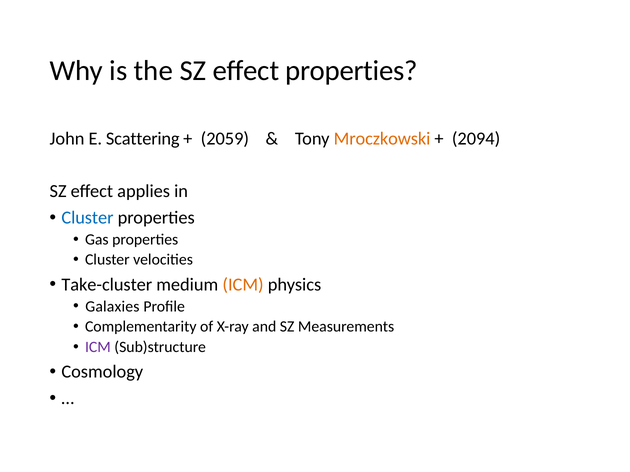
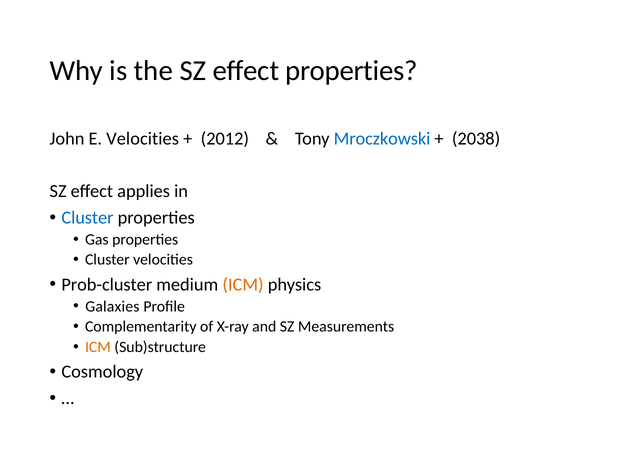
E Scattering: Scattering -> Velocities (143, 139)
2059: 2059 -> 2012 (225, 139)
Mroczkowski colour: orange -> blue (382, 139)
2094: 2094 -> 2038 (476, 139)
Take-cluster: Take-cluster -> Prob-cluster (107, 285)
ICM colour: purple -> orange (98, 347)
